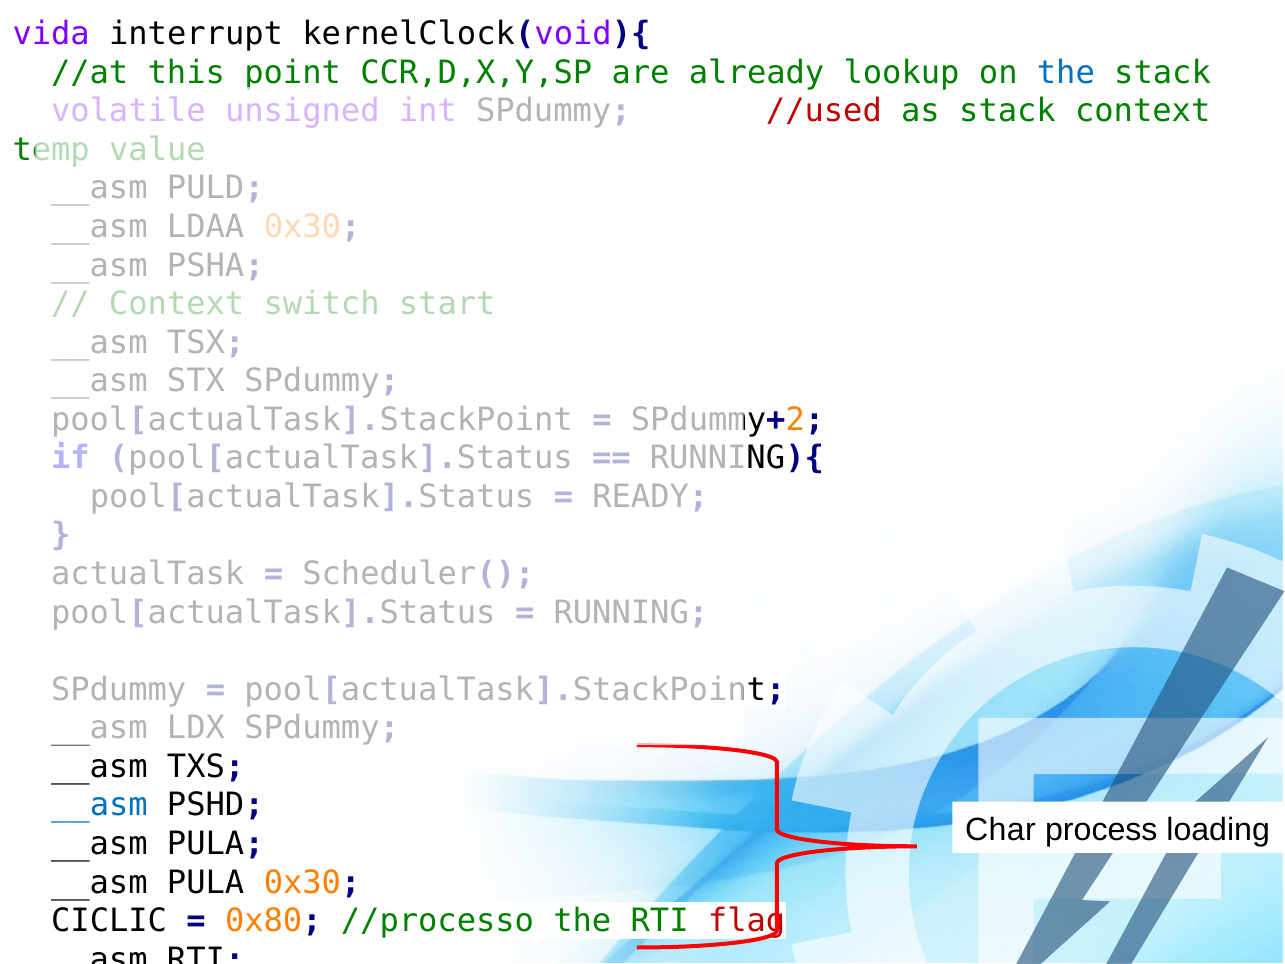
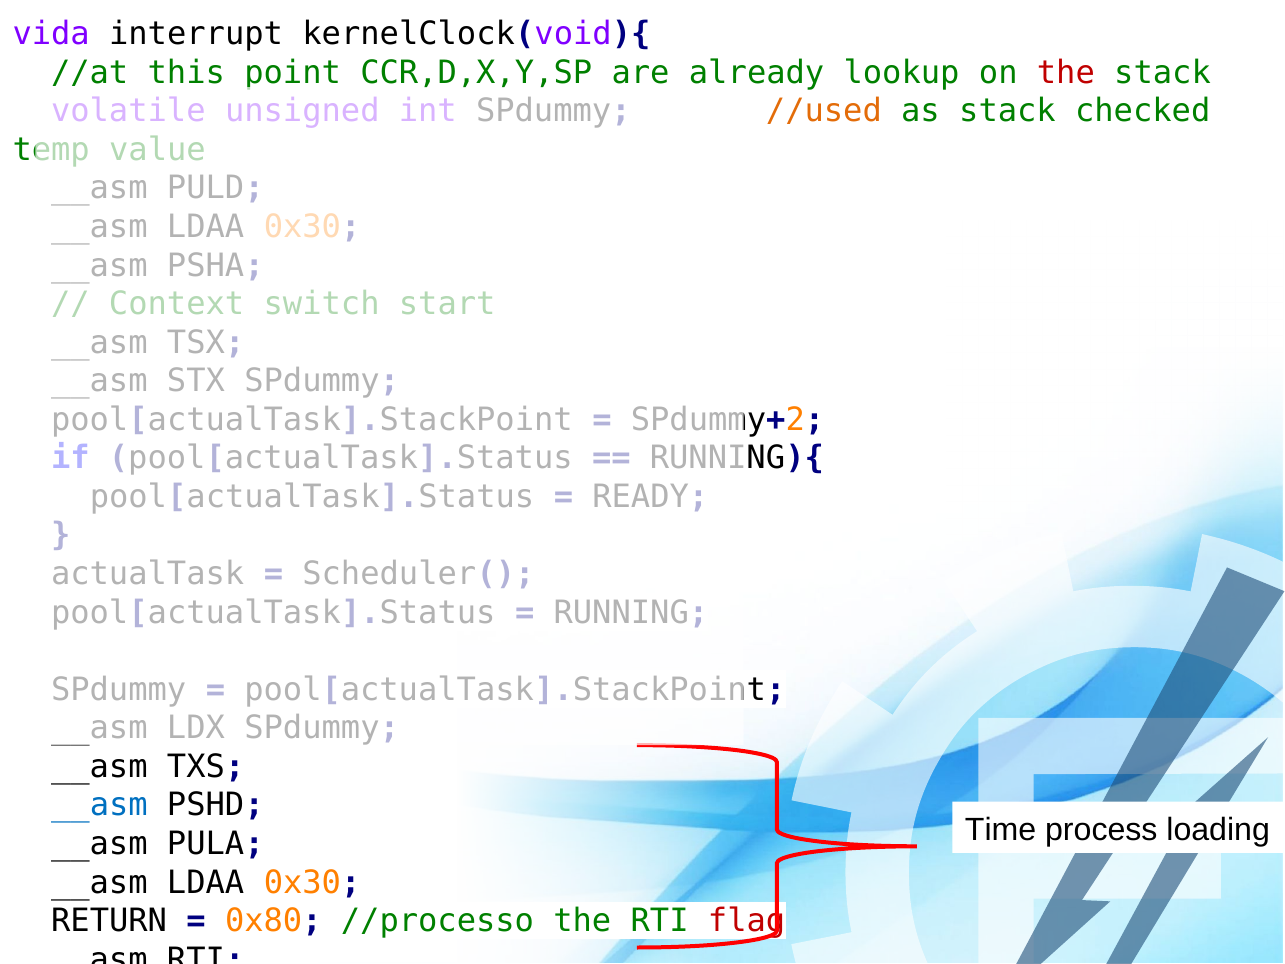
the colour: blue -> red (1066, 73)
//used colour: red -> orange (824, 111)
stack context: context -> checked (1143, 111)
Char: Char -> Time (1001, 829)
PULA: PULA -> LDAA (206, 882)
CICLIC: CICLIC -> RETURN (109, 921)
